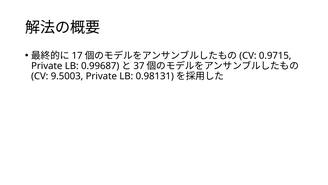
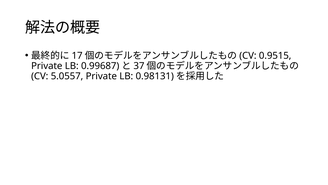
0.9715: 0.9715 -> 0.9515 (275, 55)
9.5003: 9.5003 -> 5.0557 (67, 76)
